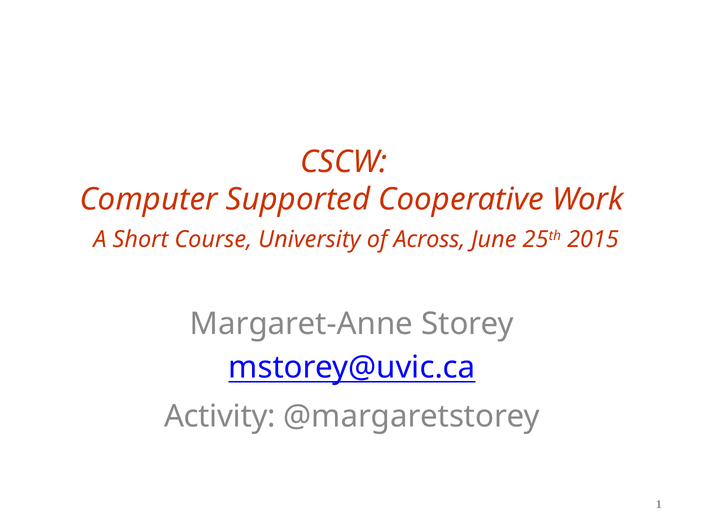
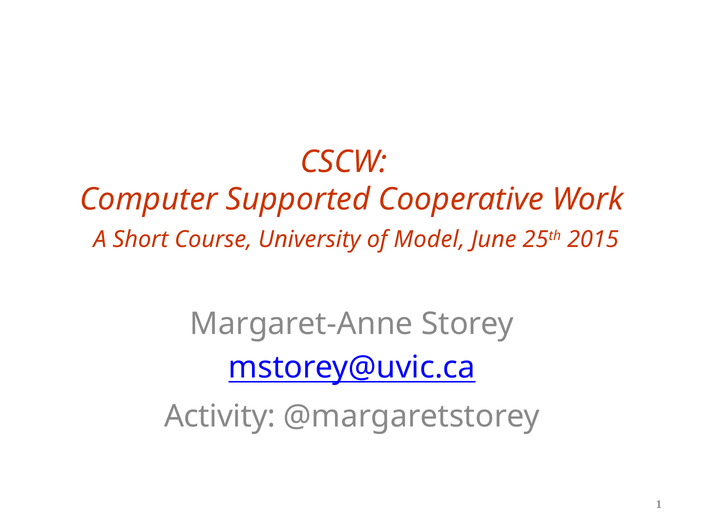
Across: Across -> Model (429, 239)
